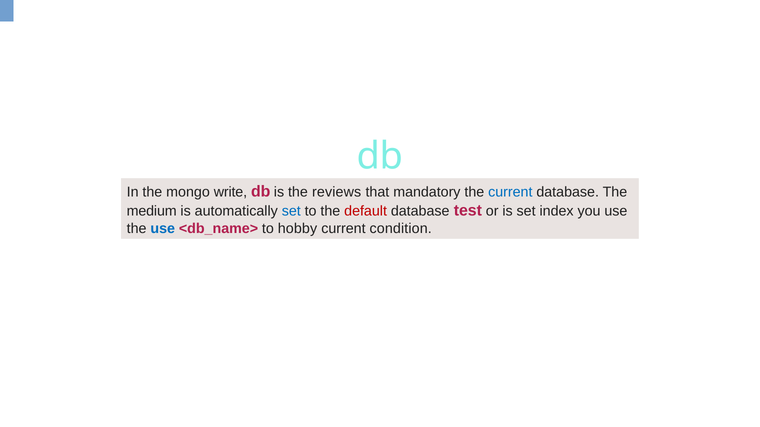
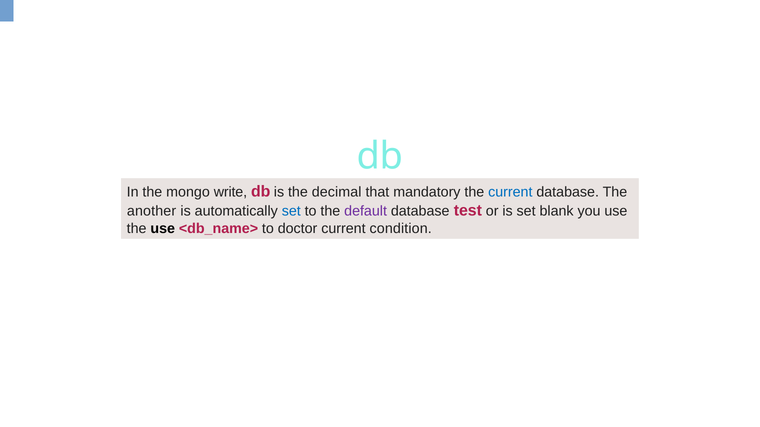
reviews: reviews -> decimal (337, 192)
medium: medium -> another (152, 211)
default colour: red -> purple (366, 211)
index: index -> blank (557, 211)
use colour: blue -> black (163, 229)
hobby: hobby -> doctor (298, 229)
